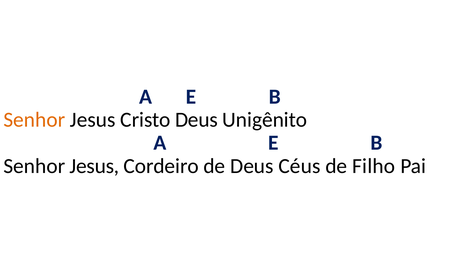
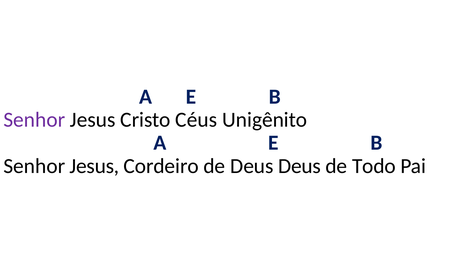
Senhor colour: orange -> purple (34, 120)
Cristo Deus: Deus -> Céus (196, 120)
Deus Céus: Céus -> Deus (300, 166)
Filho: Filho -> Todo (374, 166)
